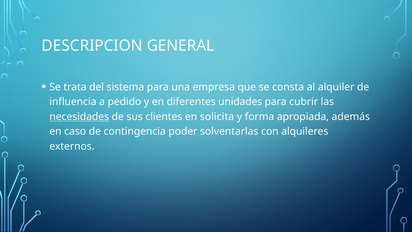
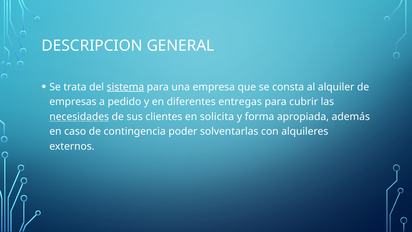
sistema underline: none -> present (125, 87)
influencia: influencia -> empresas (73, 102)
unidades: unidades -> entregas (240, 102)
